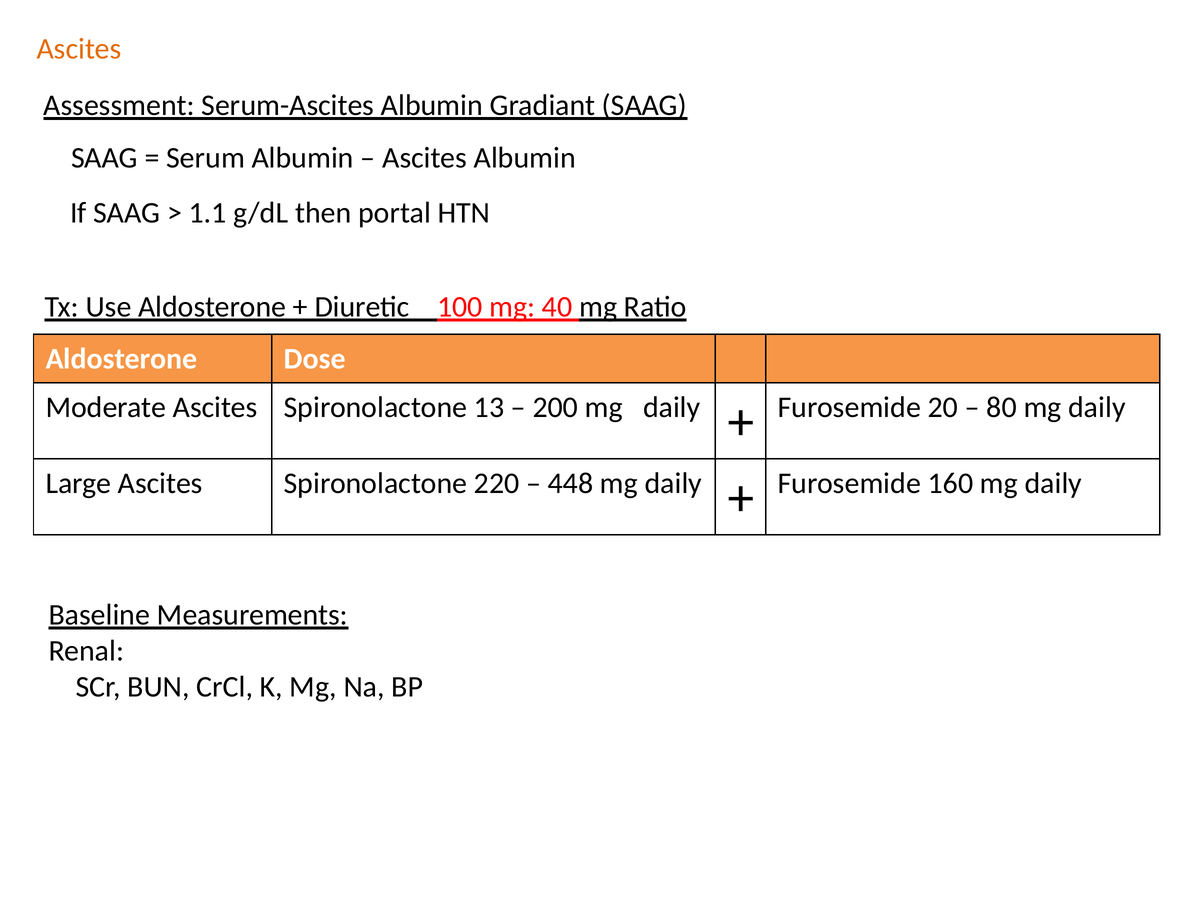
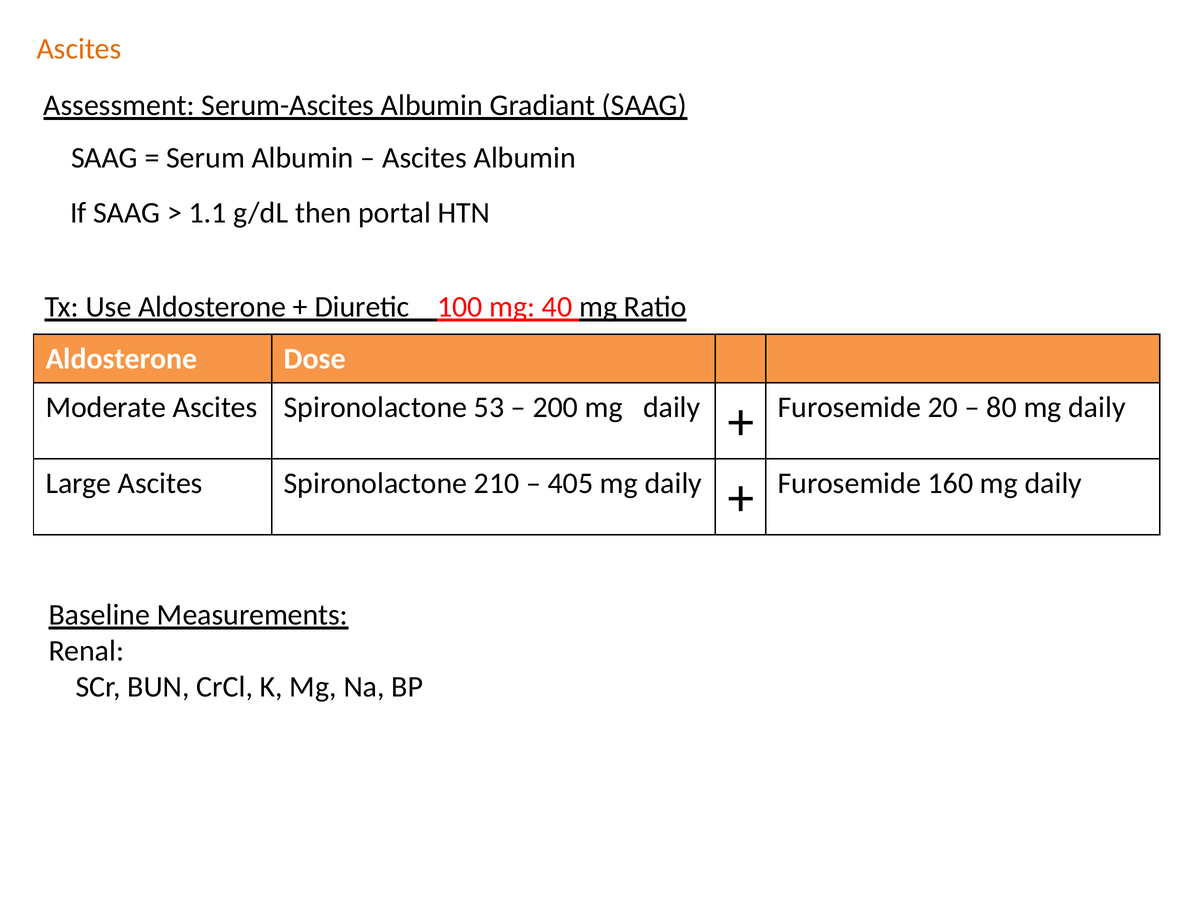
13: 13 -> 53 (489, 407)
220: 220 -> 210 (497, 483)
448: 448 -> 405 (570, 483)
